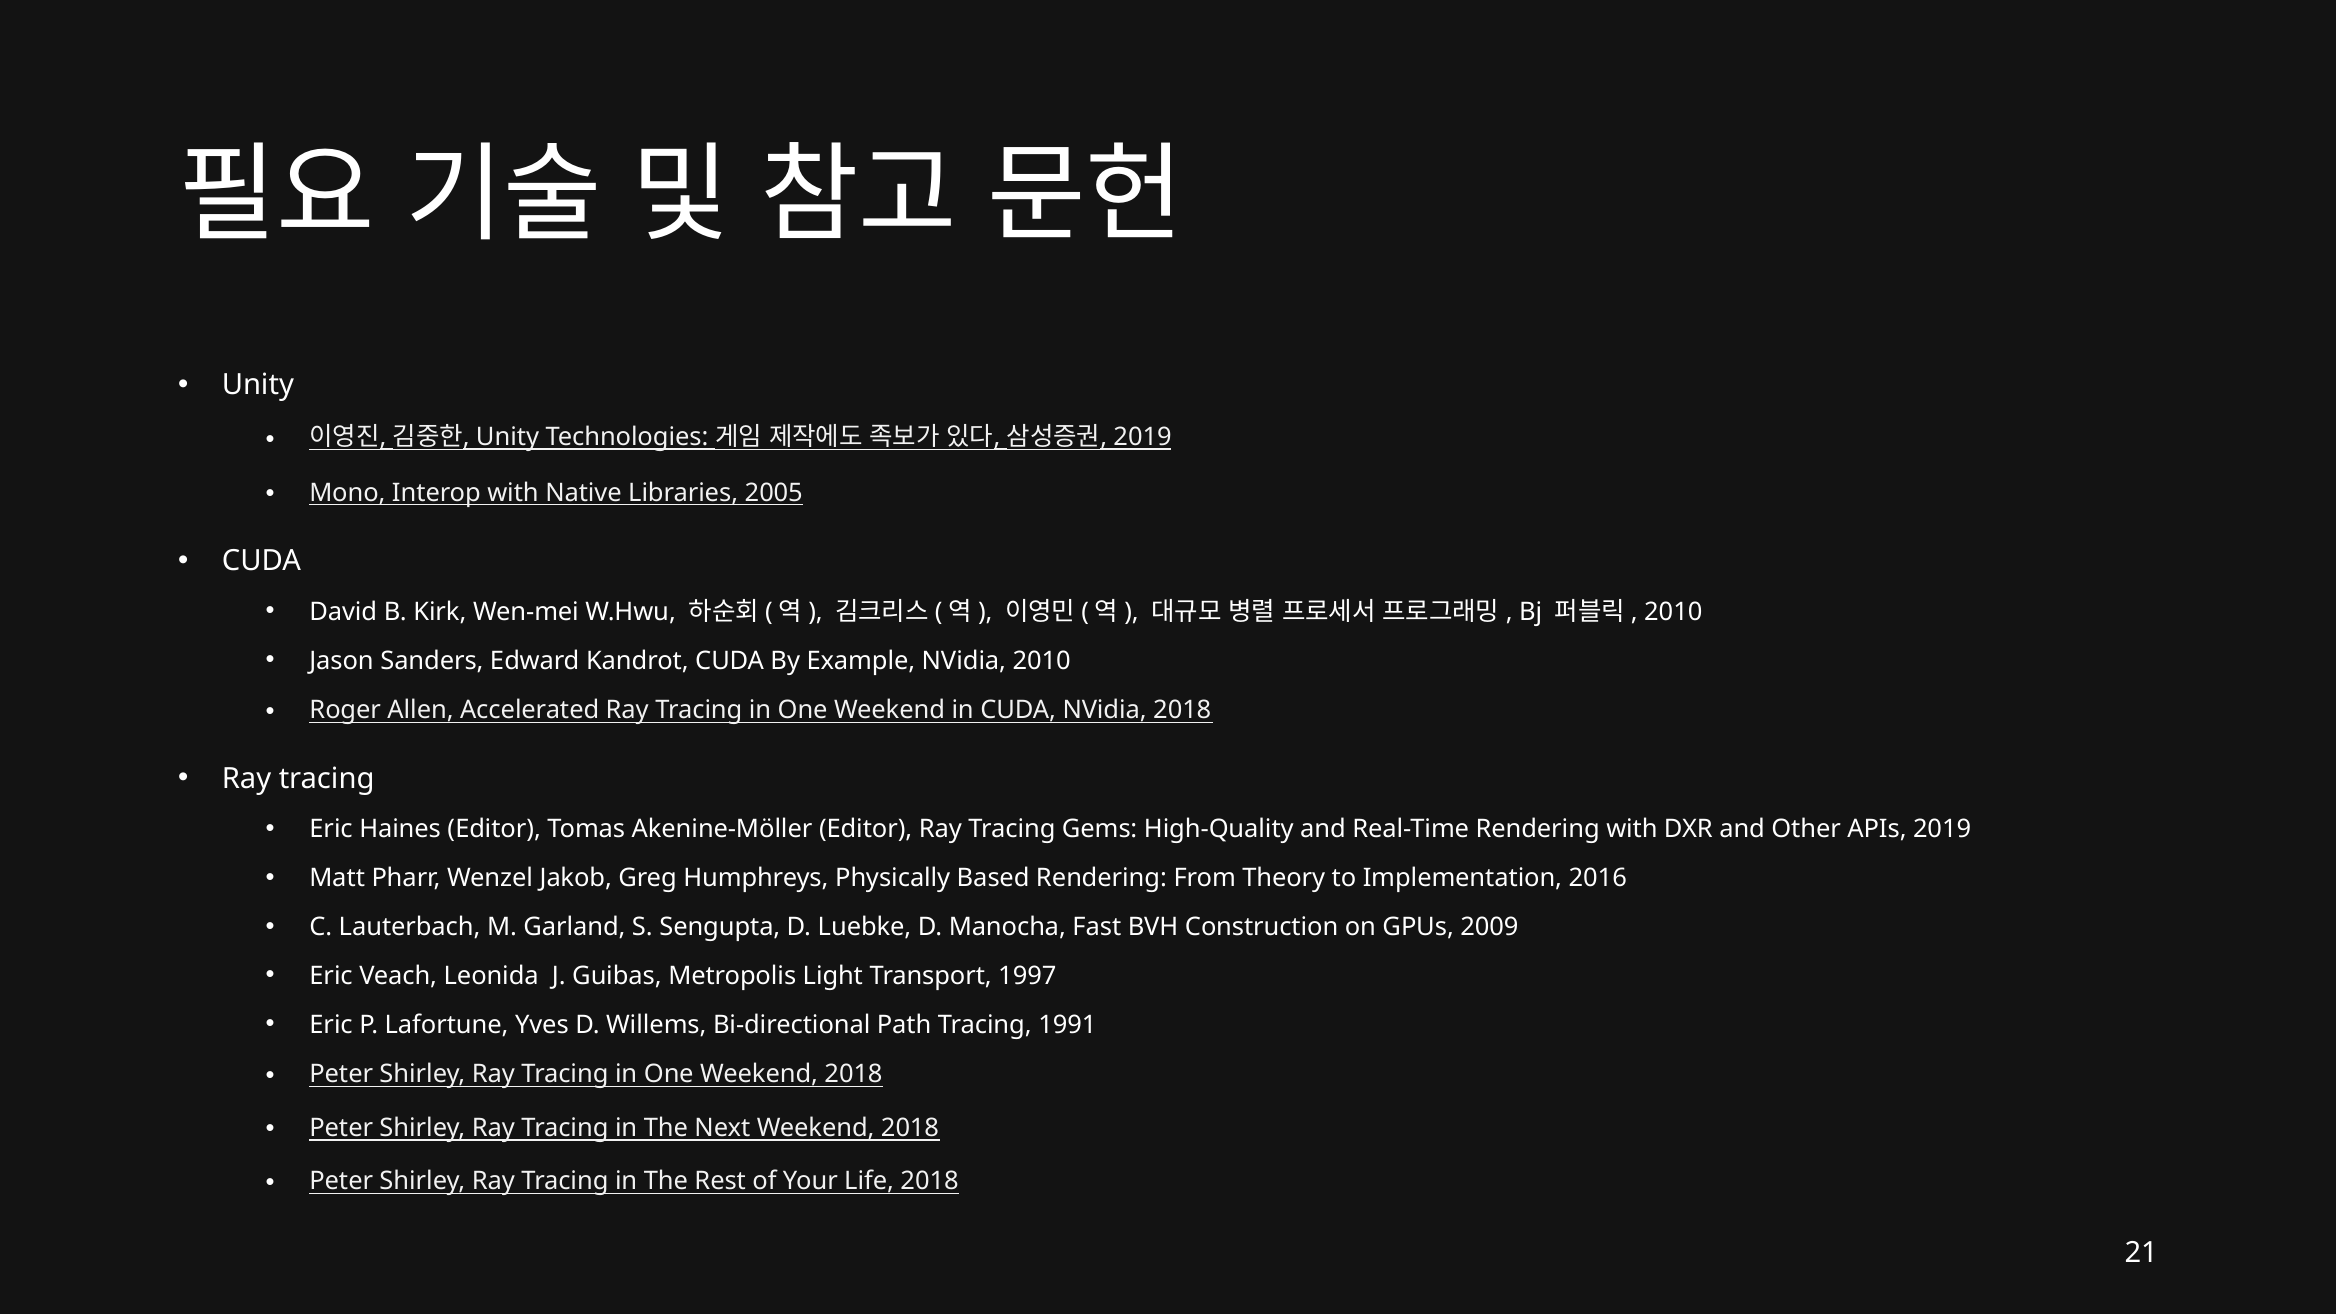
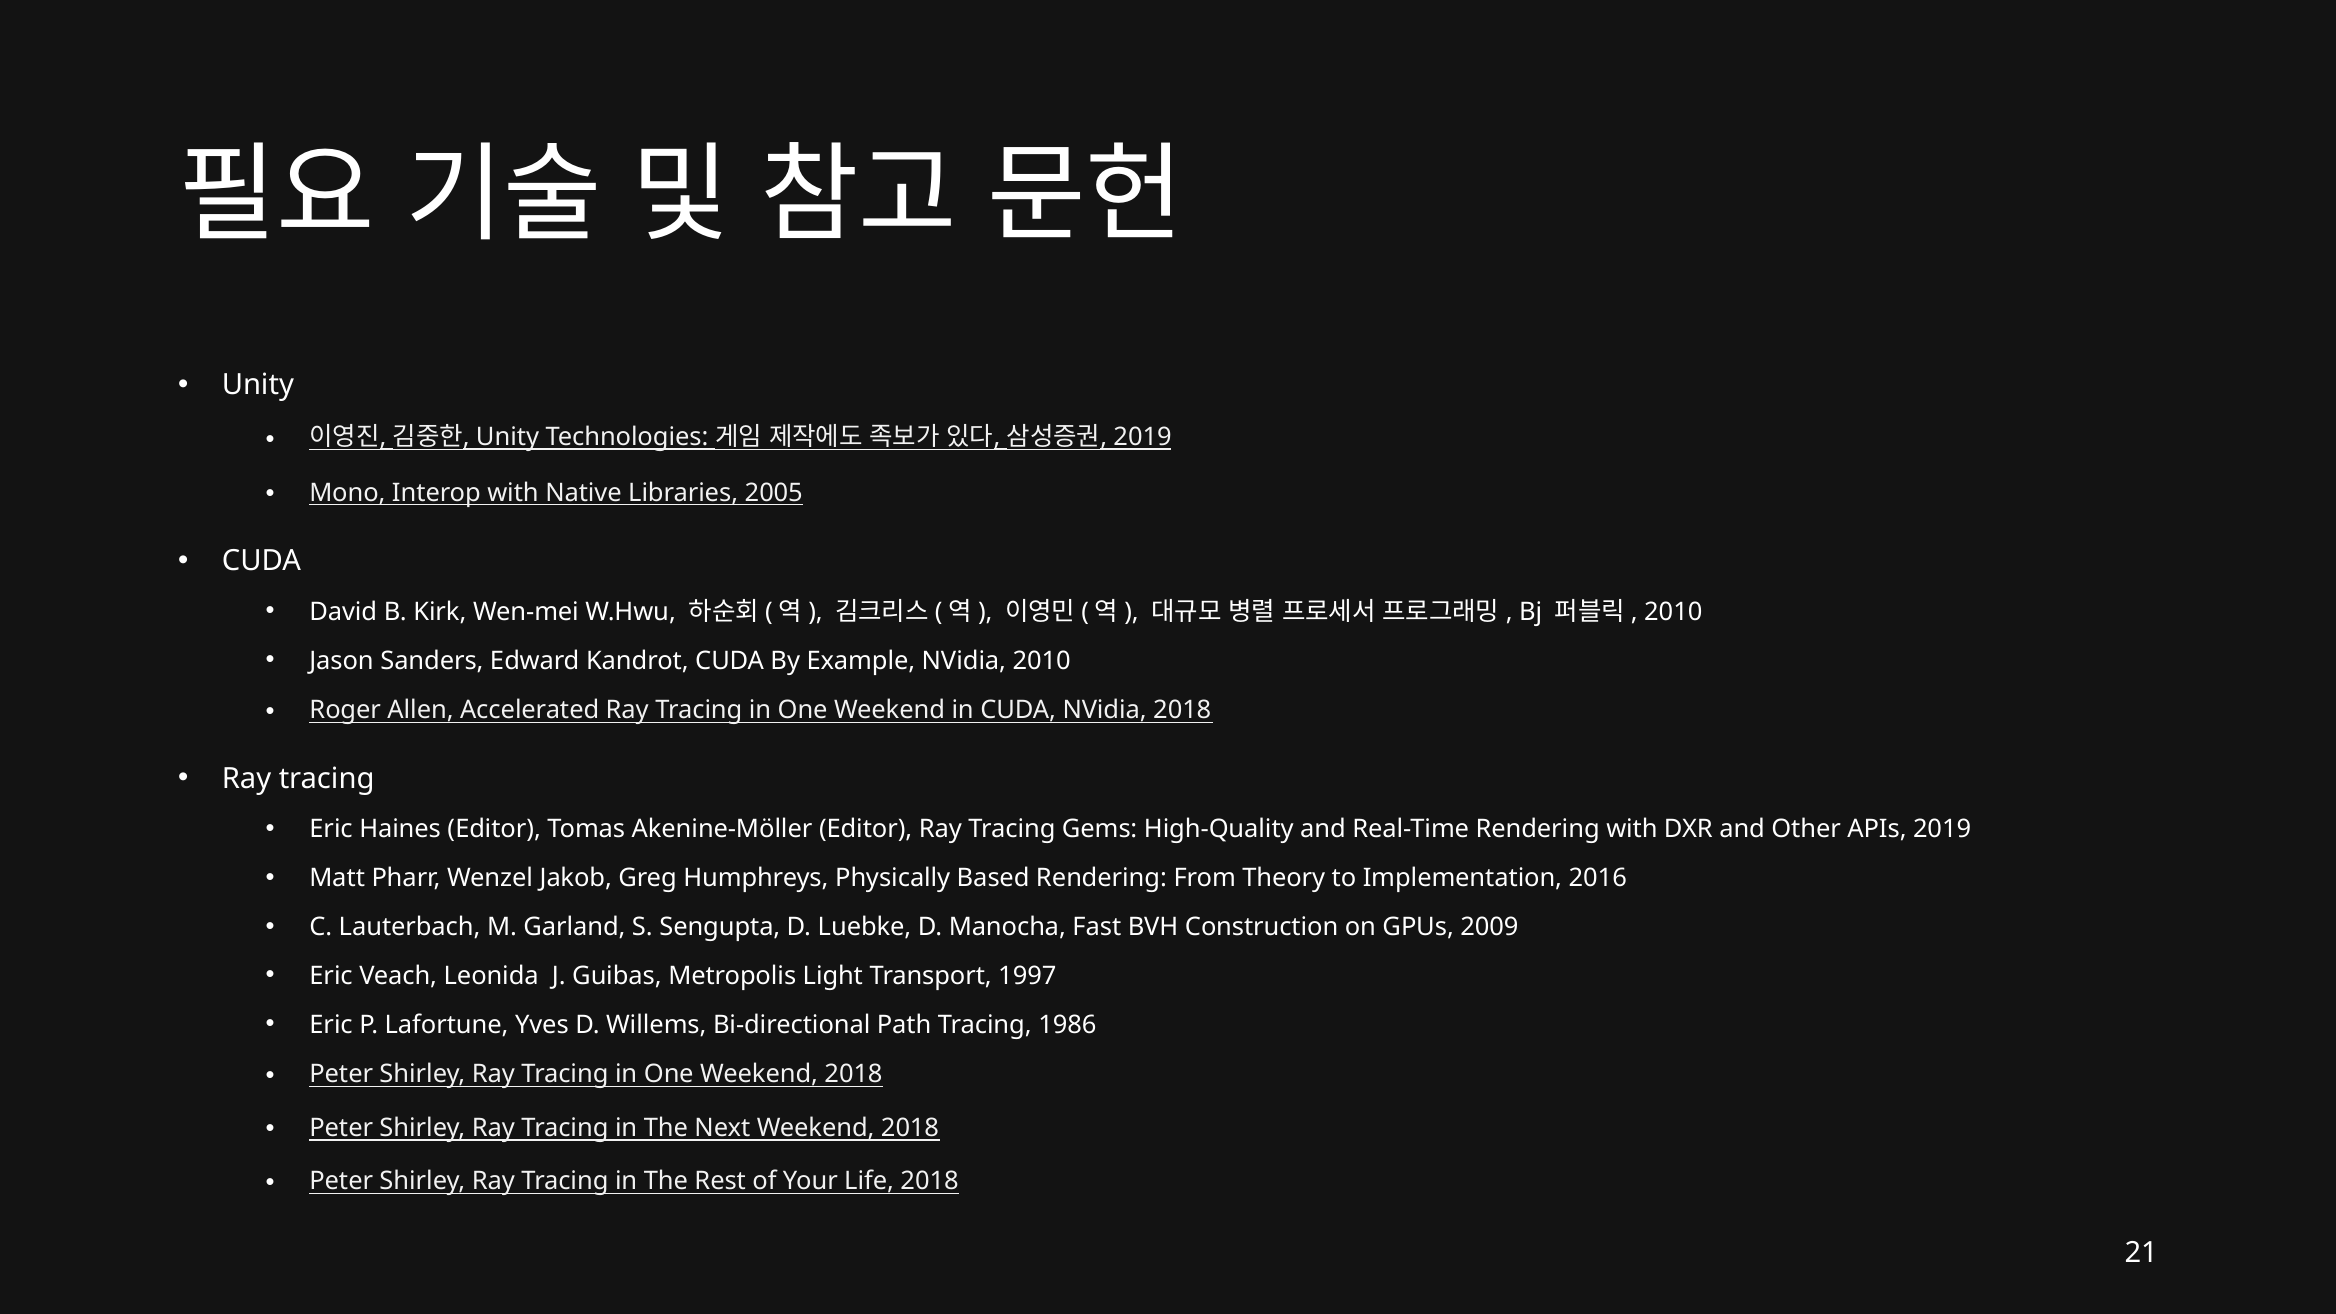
1991: 1991 -> 1986 (1067, 1025)
